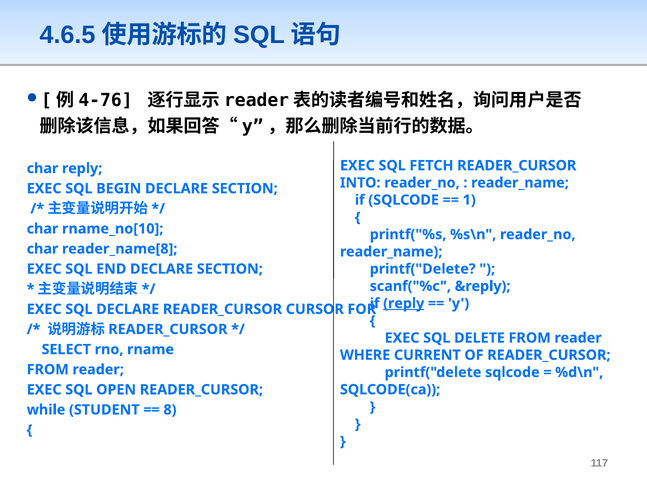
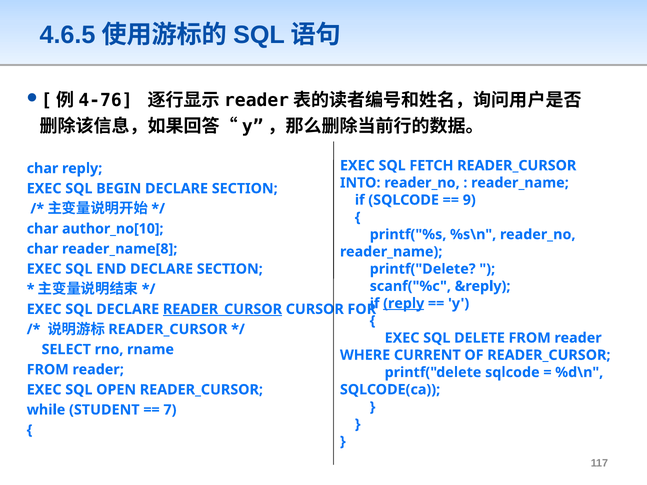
1: 1 -> 9 (469, 200)
rname_no[10: rname_no[10 -> author_no[10 (113, 229)
READER_CURSOR underline: none -> present (222, 309)
8: 8 -> 7 (170, 410)
